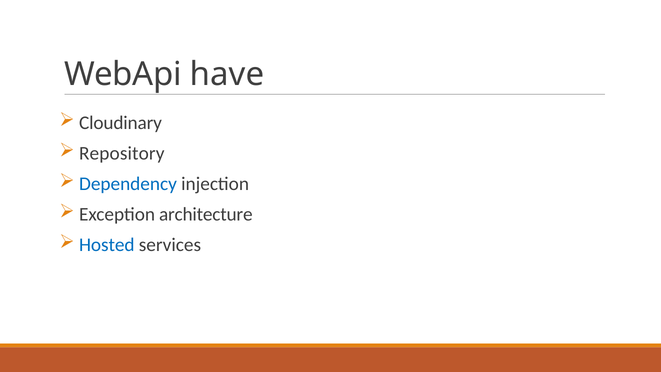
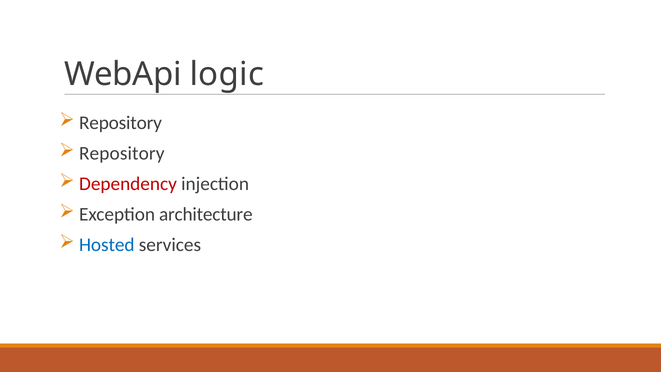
have: have -> logic (227, 74)
Cloudinary: Cloudinary -> Repository (120, 123)
Dependency colour: blue -> red (128, 184)
